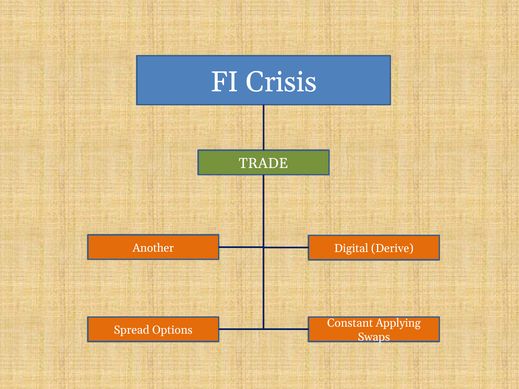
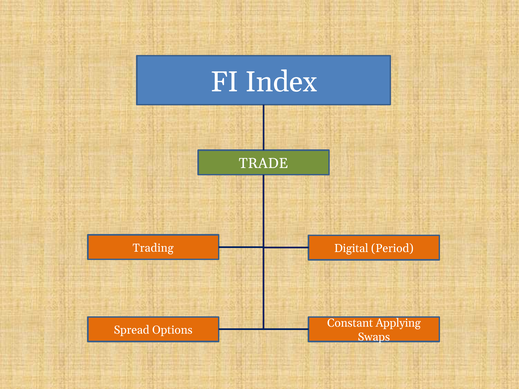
Crisis: Crisis -> Index (281, 82)
Another: Another -> Trading (153, 248)
Derive: Derive -> Period (392, 249)
